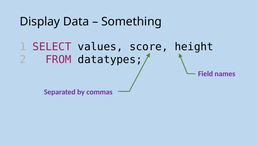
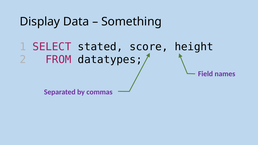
values: values -> stated (100, 47)
